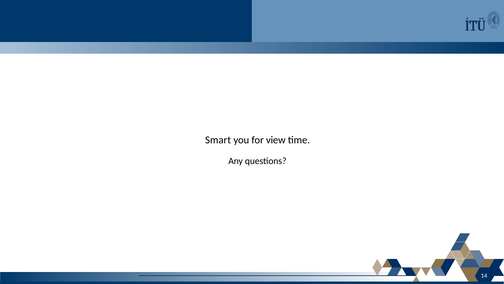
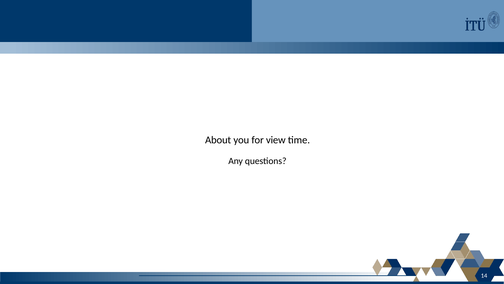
Smart: Smart -> About (218, 140)
